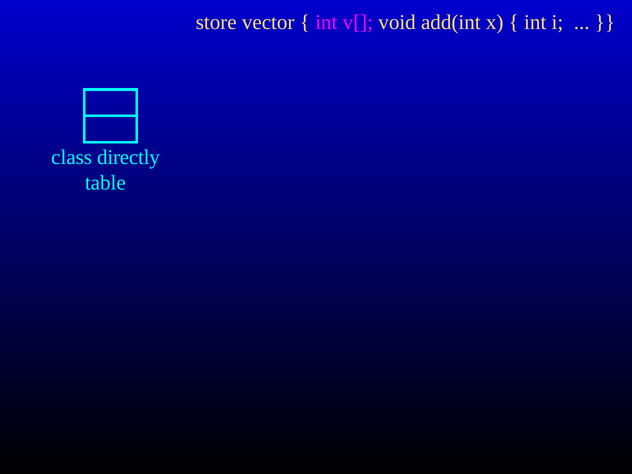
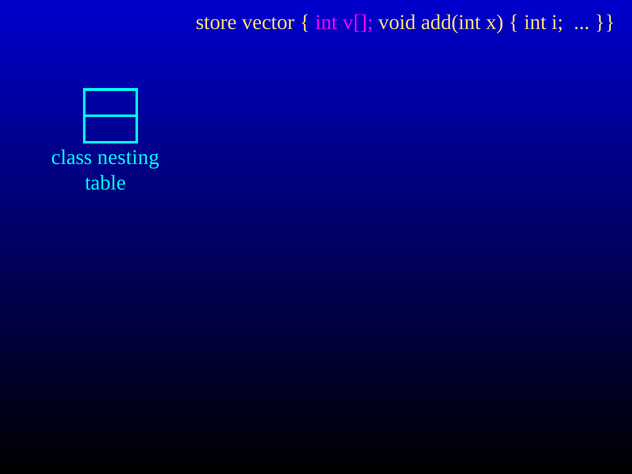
directly: directly -> nesting (128, 157)
